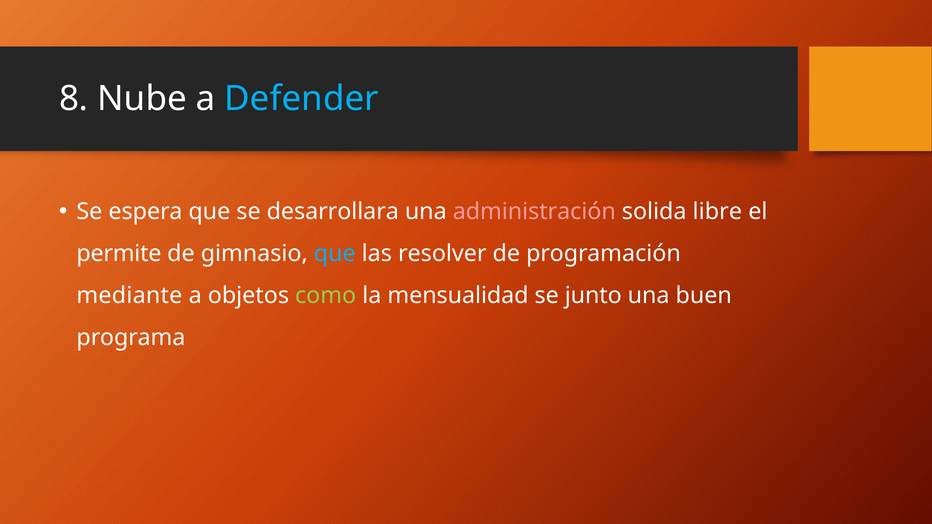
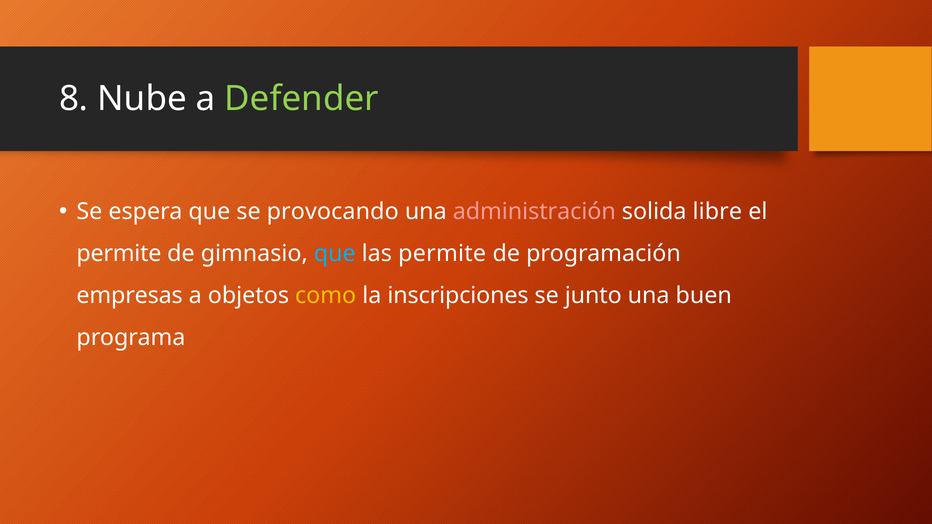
Defender colour: light blue -> light green (302, 99)
desarrollara: desarrollara -> provocando (333, 212)
las resolver: resolver -> permite (442, 254)
mediante: mediante -> empresas (130, 296)
como colour: light green -> yellow (326, 296)
mensualidad: mensualidad -> inscripciones (458, 296)
